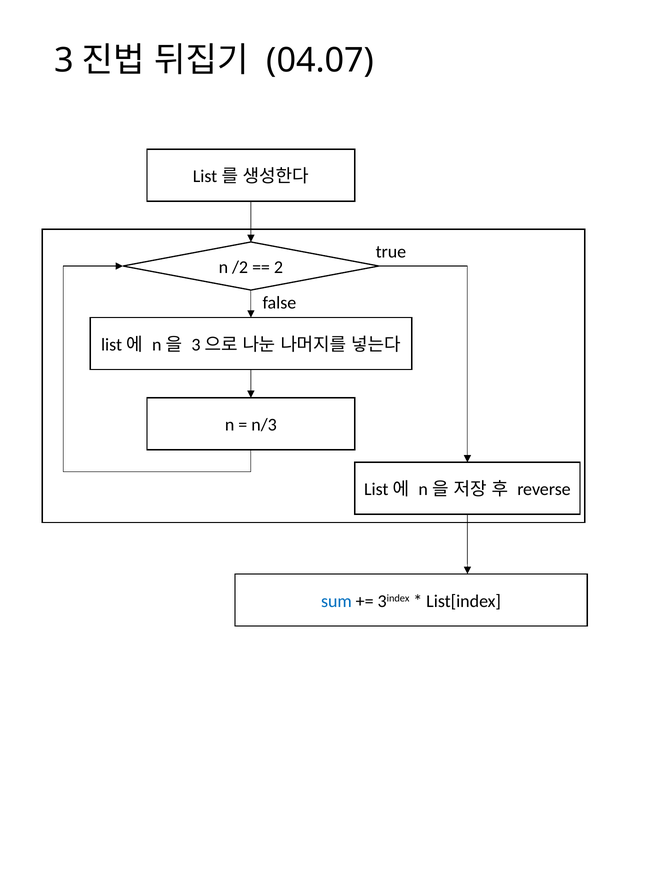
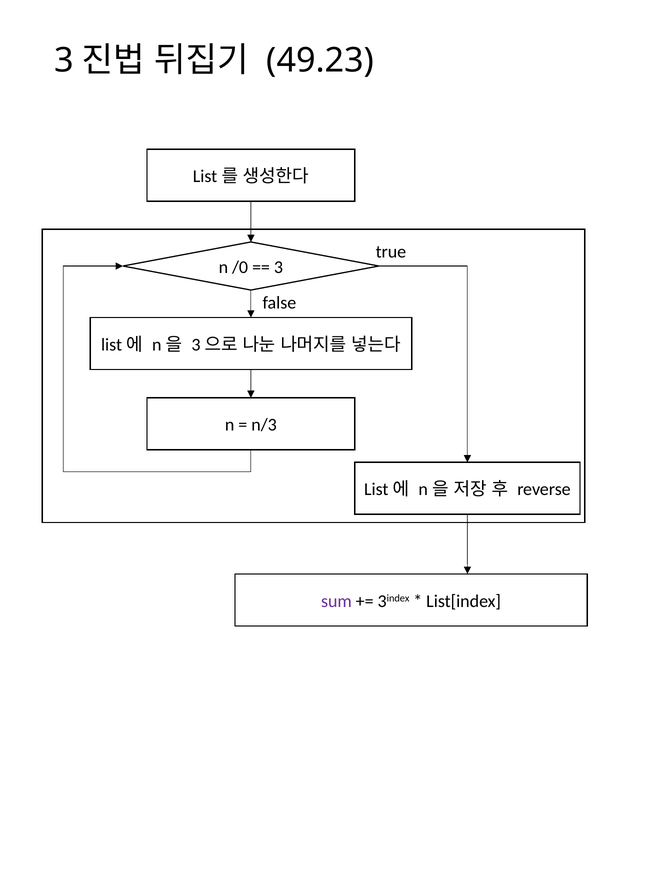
04.07: 04.07 -> 49.23 (320, 60)
/2: /2 -> /0 (240, 267)
2: 2 -> 3 (279, 267)
sum colour: blue -> purple (336, 601)
